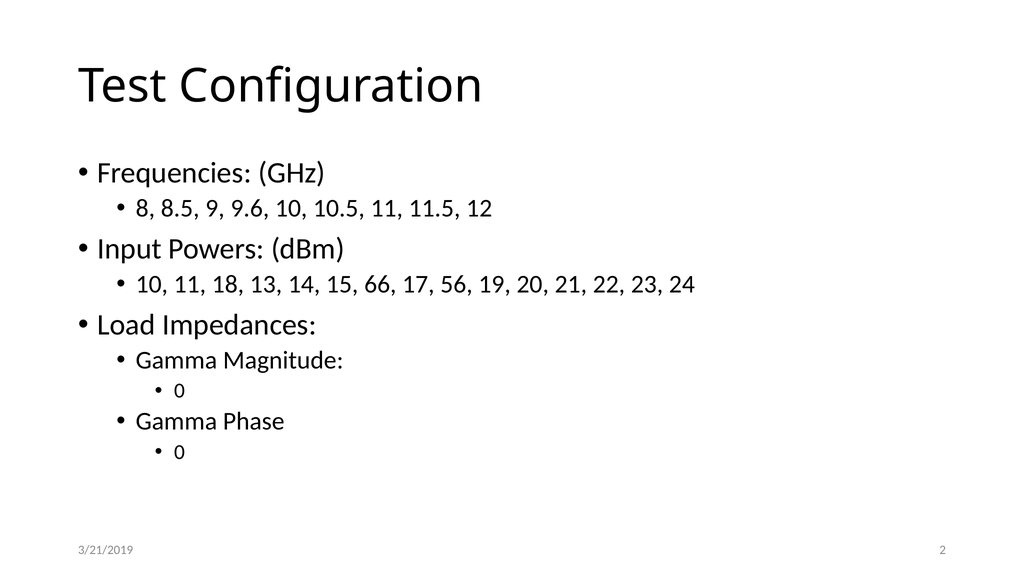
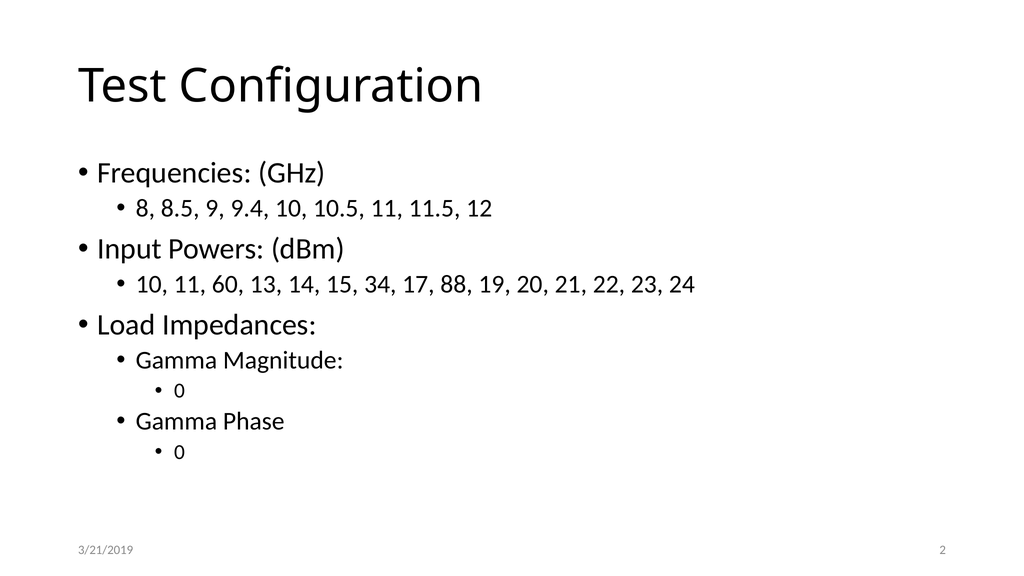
9.6: 9.6 -> 9.4 (250, 208)
18: 18 -> 60 (228, 284)
66: 66 -> 34 (380, 284)
56: 56 -> 88 (457, 284)
